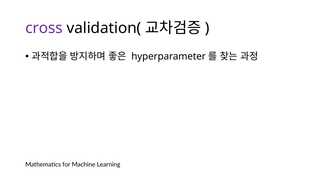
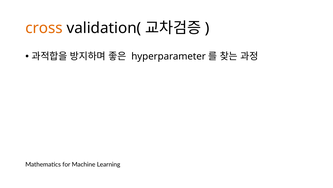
cross colour: purple -> orange (44, 28)
